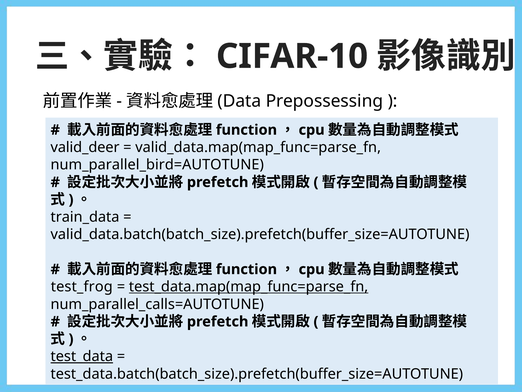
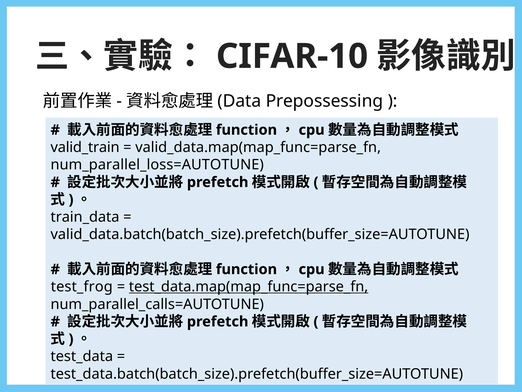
valid_deer: valid_deer -> valid_train (85, 147)
num_parallel_bird=AUTOTUNE: num_parallel_bird=AUTOTUNE -> num_parallel_loss=AUTOTUNE (157, 165)
test_data underline: present -> none (82, 356)
